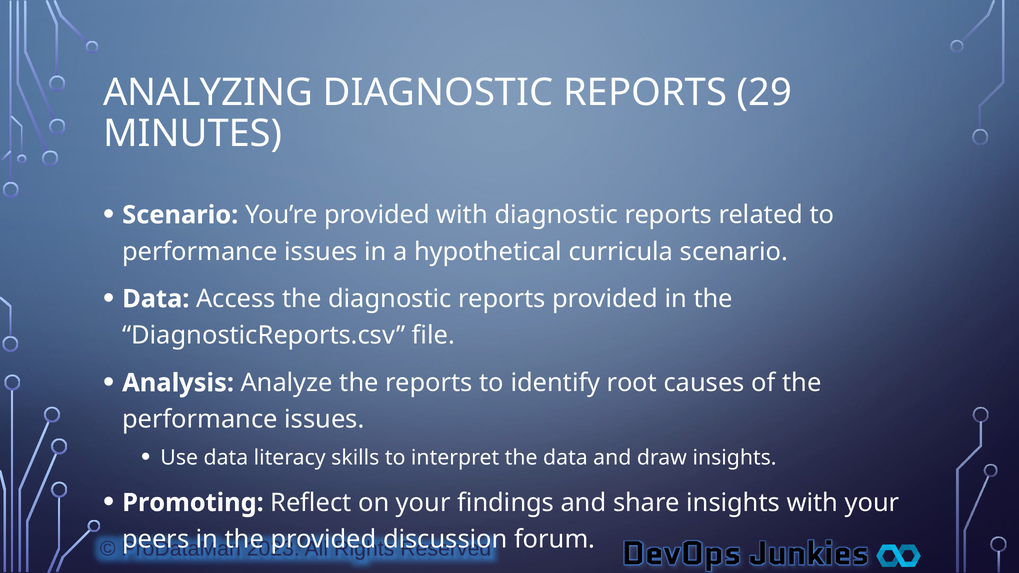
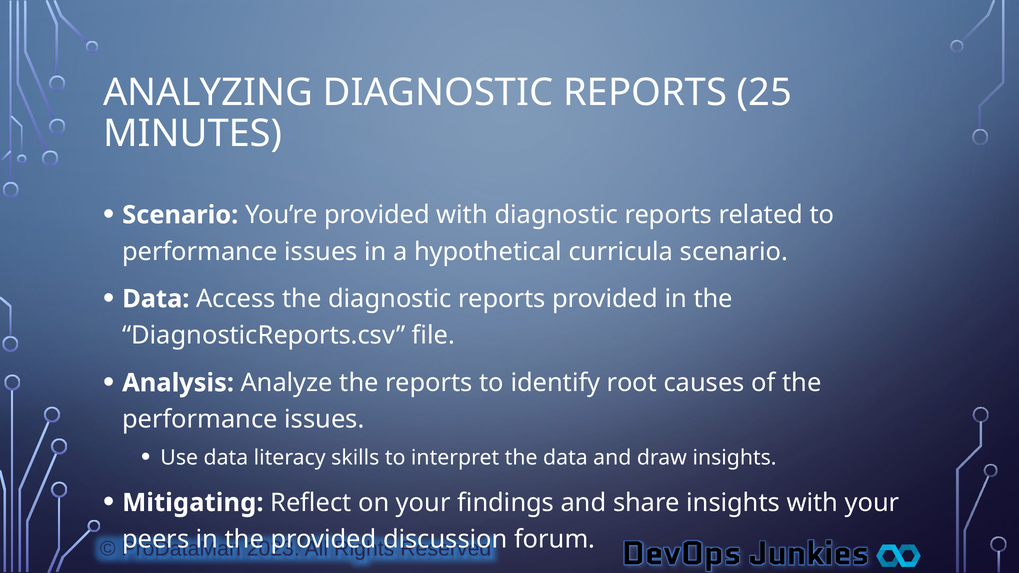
29: 29 -> 25 (764, 93)
Promoting: Promoting -> Mitigating (193, 503)
